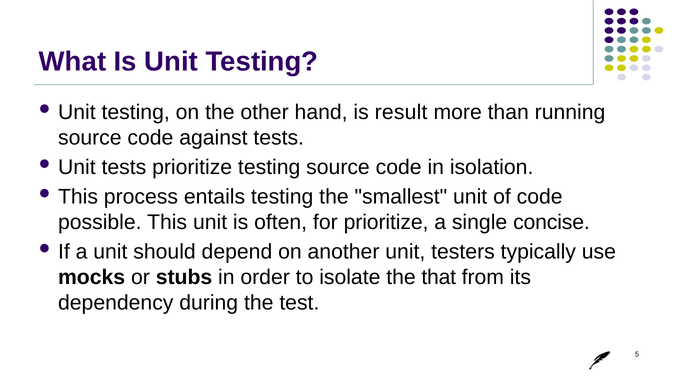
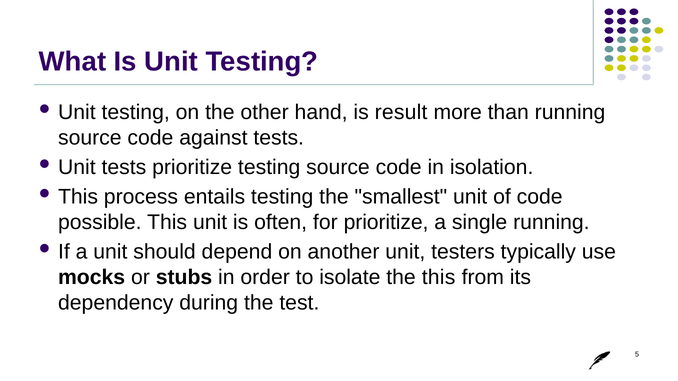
single concise: concise -> running (551, 223)
the that: that -> this (439, 278)
